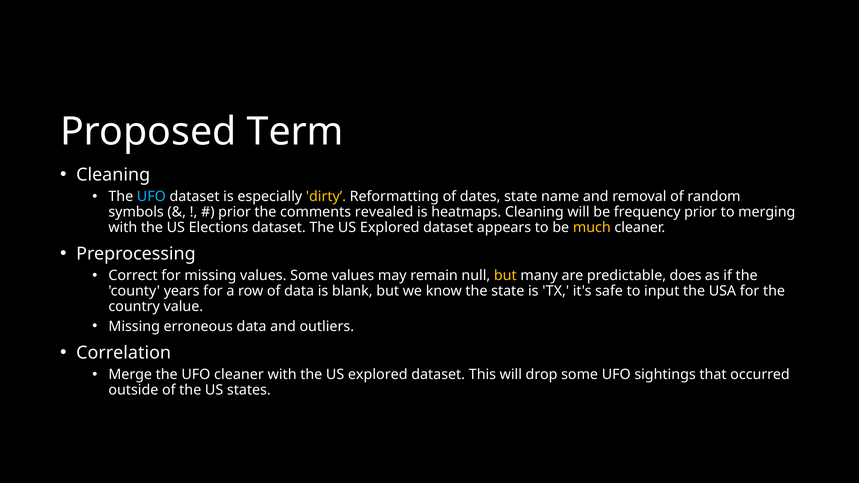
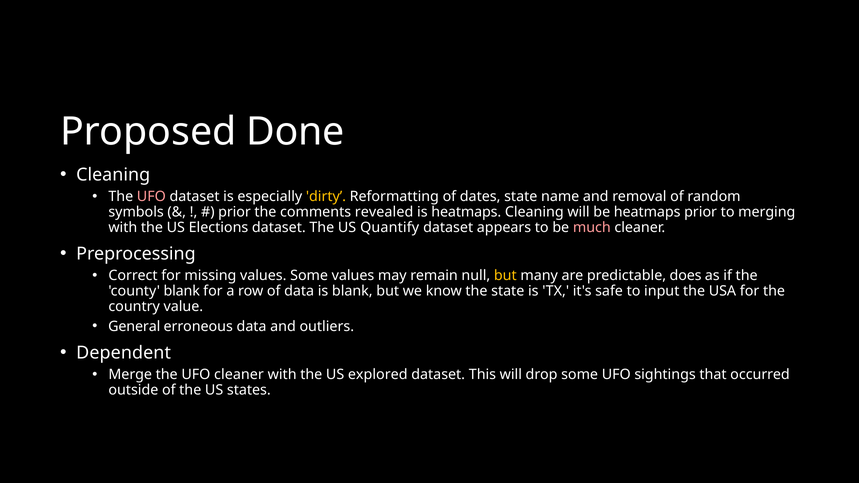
Term: Term -> Done (295, 132)
UFO colour: light blue -> pink (151, 197)
be frequency: frequency -> heatmaps (647, 212)
dataset The US Explored: Explored -> Quantify (390, 227)
much colour: yellow -> pink (592, 227)
county years: years -> blank (182, 291)
Missing: Missing -> General (134, 326)
Correlation: Correlation -> Dependent (124, 353)
